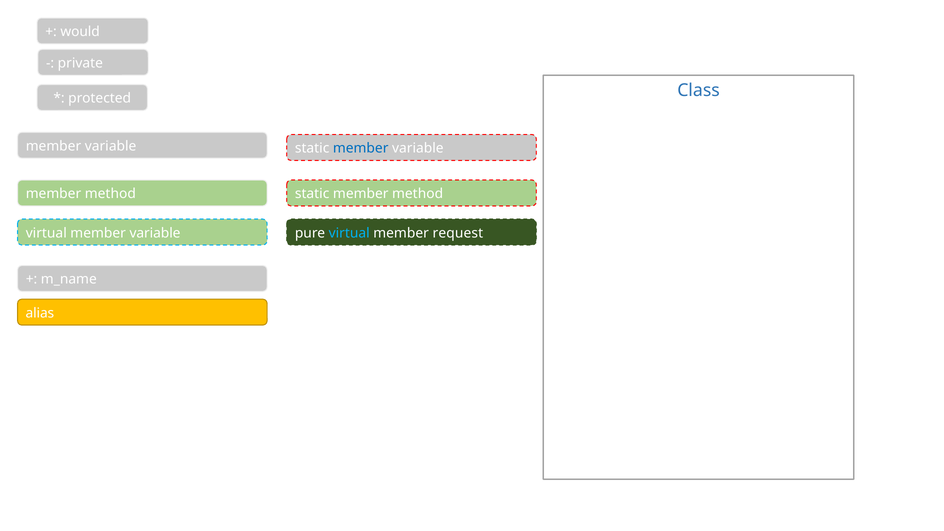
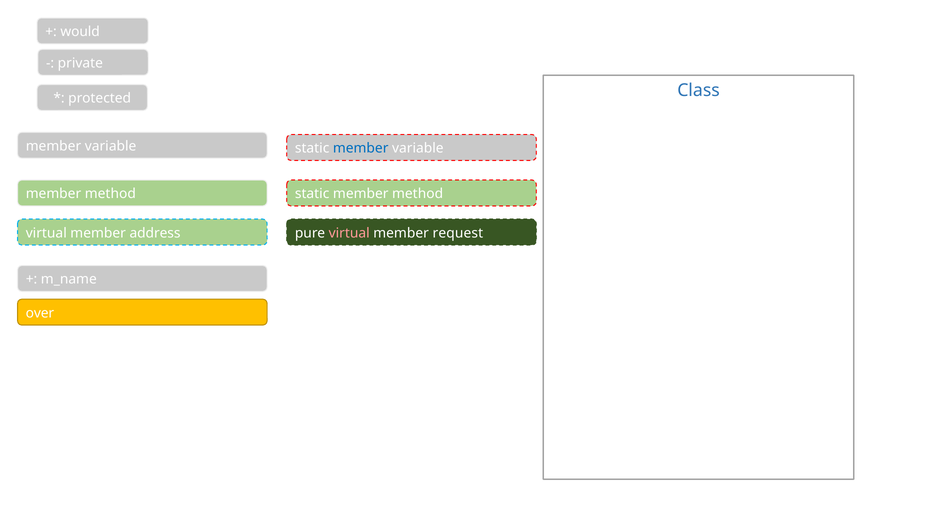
virtual member variable: variable -> address (155, 233)
virtual colour: light blue -> pink (349, 233)
alias: alias -> over (40, 313)
